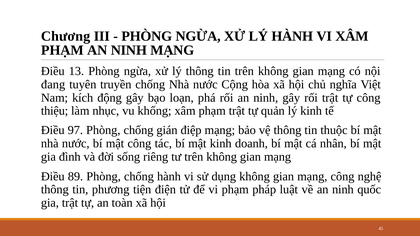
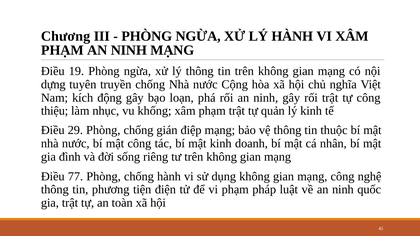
13: 13 -> 19 (76, 71)
đang: đang -> dựng (53, 85)
97: 97 -> 29 (75, 130)
89: 89 -> 77 (75, 177)
